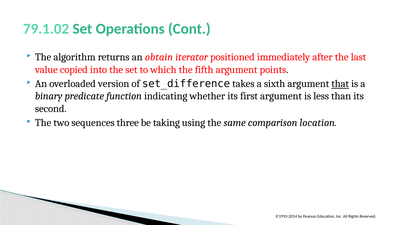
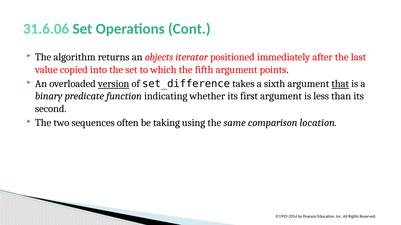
79.1.02: 79.1.02 -> 31.6.06 (46, 29)
obtain: obtain -> objects (159, 57)
version underline: none -> present (114, 84)
three: three -> often (128, 123)
